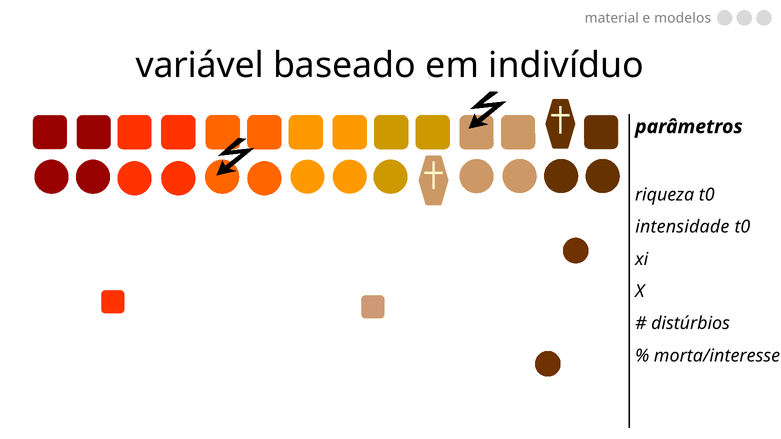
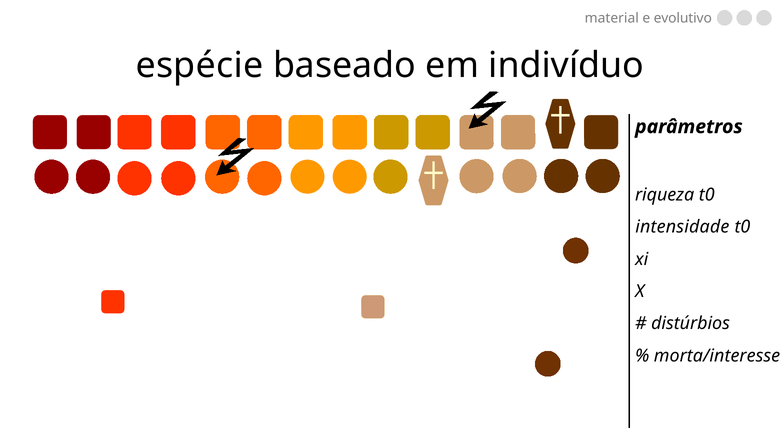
modelos: modelos -> evolutivo (683, 18)
variável: variável -> espécie (199, 66)
